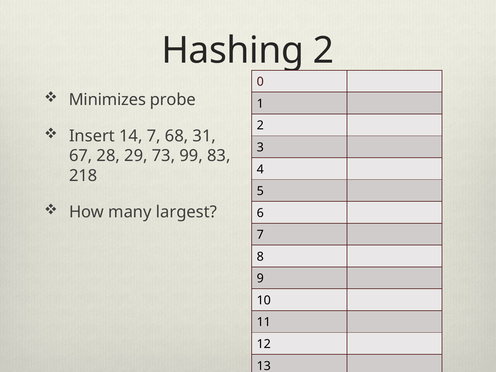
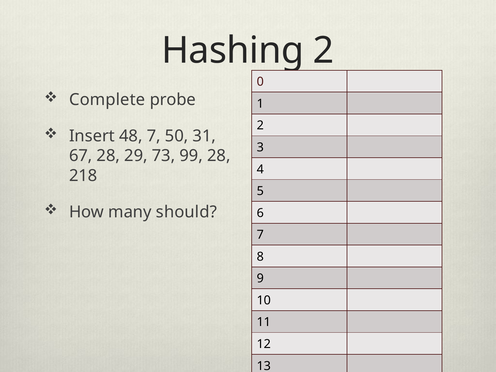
Minimizes: Minimizes -> Complete (107, 100)
Insert 14: 14 -> 48 (131, 136)
68: 68 -> 50 (177, 136)
99 83: 83 -> 28 (219, 156)
largest: largest -> should (186, 212)
